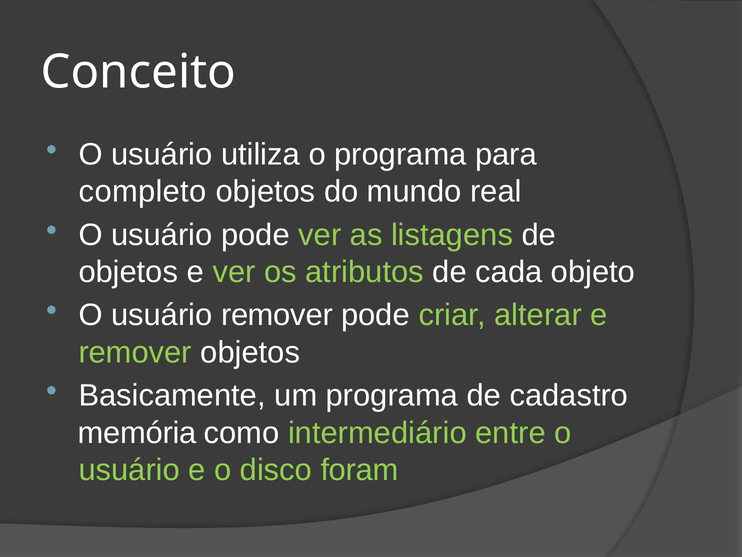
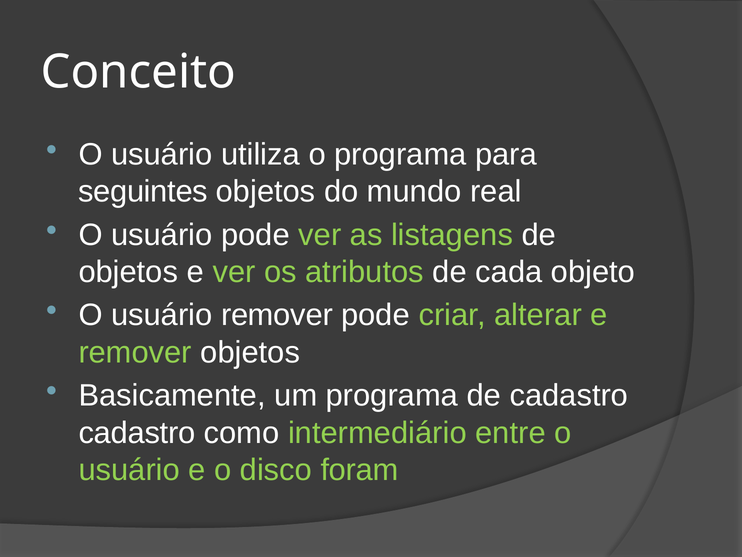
completo: completo -> seguintes (143, 191)
memória: memória -> cadastro (137, 432)
